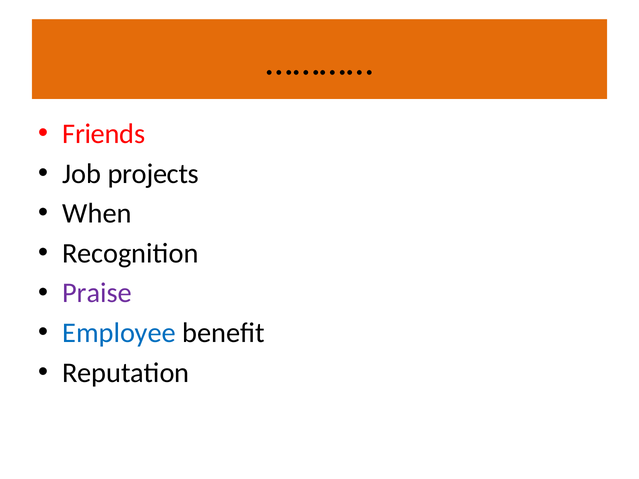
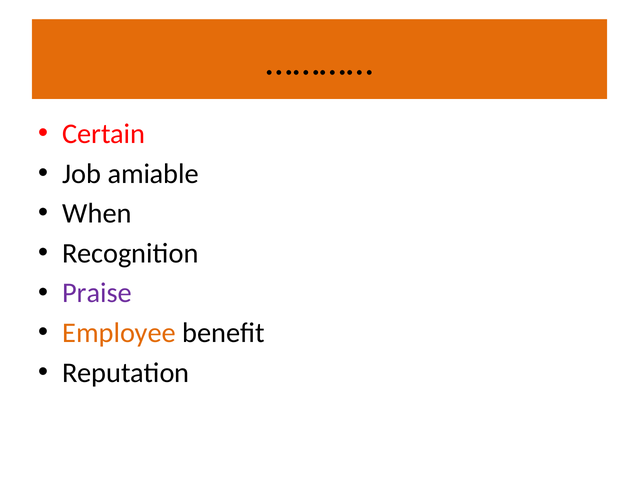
Friends: Friends -> Certain (104, 134)
projects: projects -> amiable (153, 174)
Employee colour: blue -> orange (119, 333)
